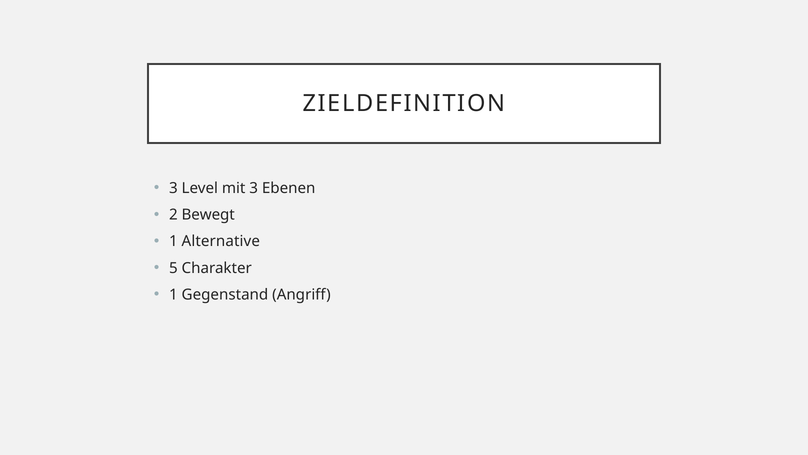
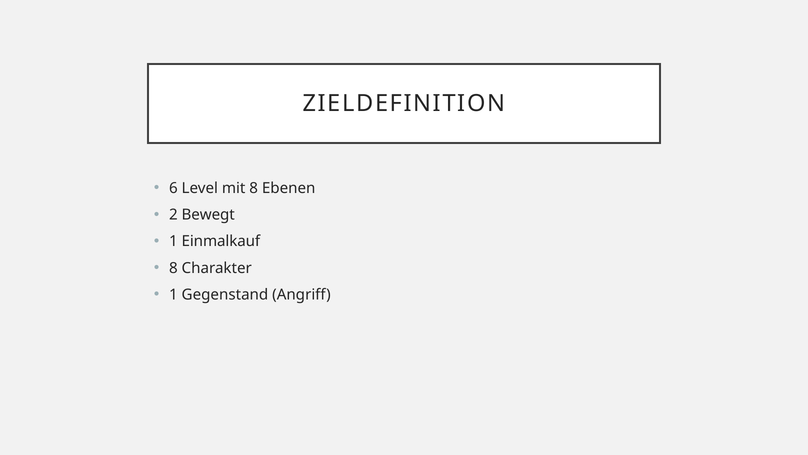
3: 3 -> 6 (173, 188)
mit 3: 3 -> 8 (254, 188)
Alternative: Alternative -> Einmalkauf (221, 241)
5: 5 -> 8 (173, 268)
